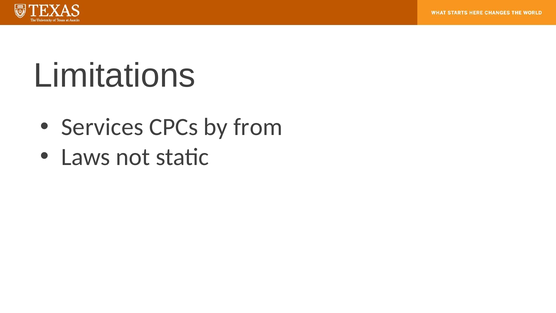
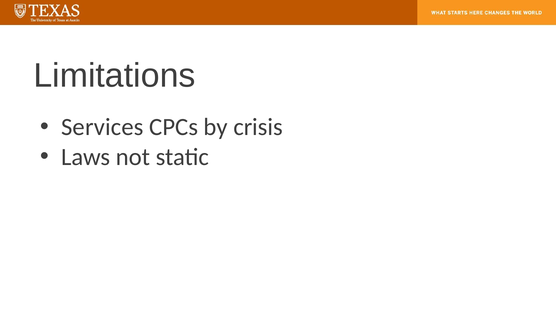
from: from -> crisis (258, 127)
